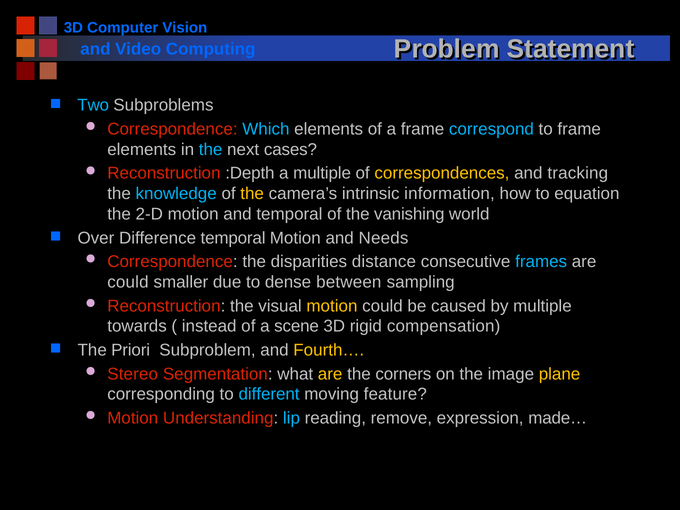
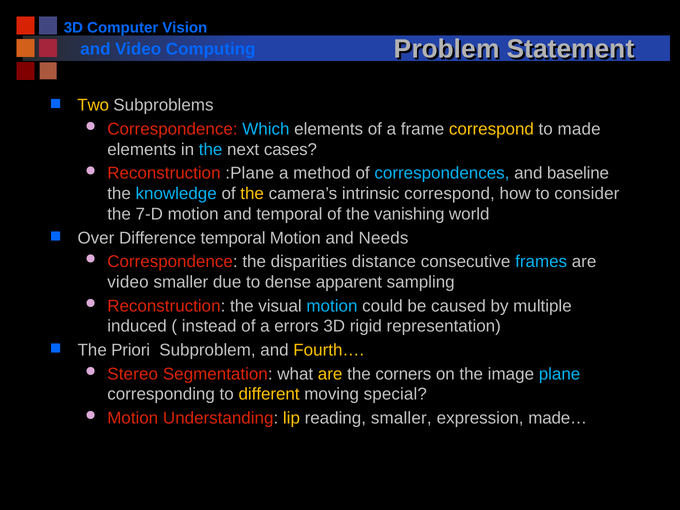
Two colour: light blue -> yellow (93, 105)
correspond colour: light blue -> yellow (491, 129)
to frame: frame -> made (579, 129)
:Depth: :Depth -> :Plane (250, 173)
a multiple: multiple -> method (322, 173)
correspondences colour: yellow -> light blue (442, 173)
tracking: tracking -> baseline (578, 173)
intrinsic information: information -> correspond (450, 194)
equation: equation -> consider (587, 194)
2-D: 2-D -> 7-D (149, 214)
could: could -> video (128, 282)
between: between -> apparent (349, 282)
motion colour: yellow -> light blue (332, 306)
towards: towards -> induced (137, 326)
scene: scene -> errors (296, 326)
compensation: compensation -> representation (444, 326)
plane colour: yellow -> light blue (560, 374)
different colour: light blue -> yellow (269, 394)
feature: feature -> special (395, 394)
lip colour: light blue -> yellow (291, 418)
reading remove: remove -> smaller (401, 418)
